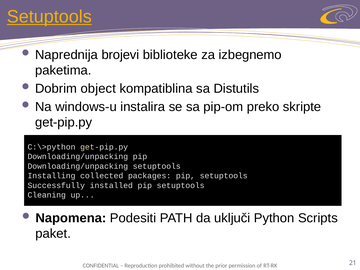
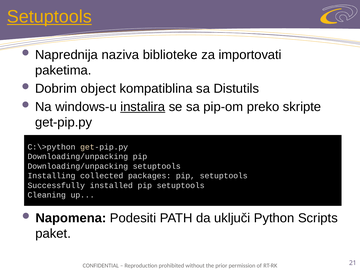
brojevi: brojevi -> naziva (120, 55)
izbegnemo: izbegnemo -> importovati (250, 55)
instalira underline: none -> present (143, 107)
